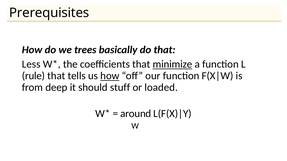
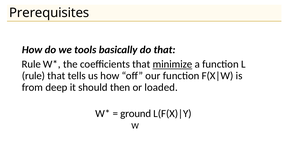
trees: trees -> tools (85, 50)
Less: Less -> Rule (31, 64)
how underline: present -> none (110, 76)
stuff: stuff -> then (120, 88)
around: around -> ground (136, 114)
